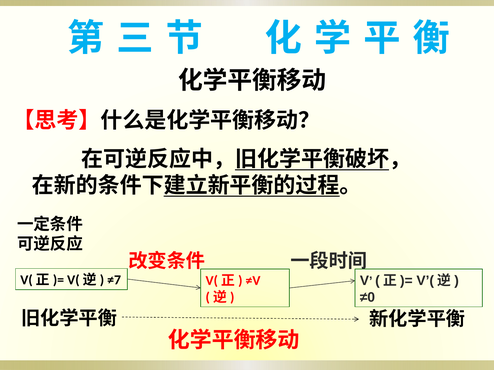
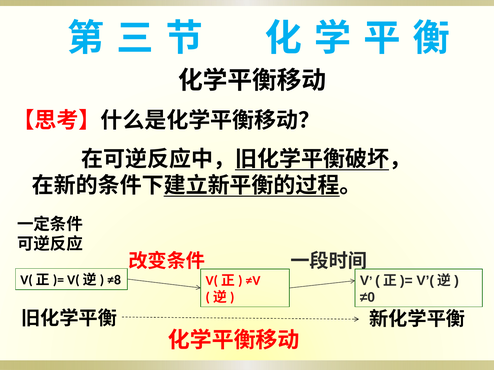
≠7: ≠7 -> ≠8 (114, 280)
